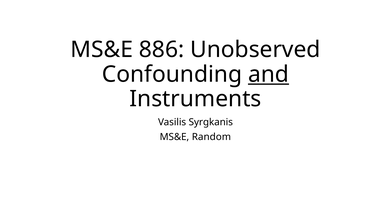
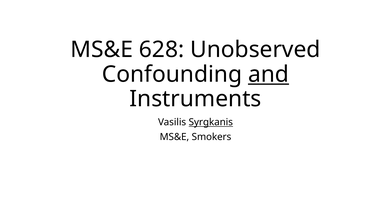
886: 886 -> 628 (162, 50)
Syrgkanis underline: none -> present (211, 122)
Random: Random -> Smokers (211, 137)
